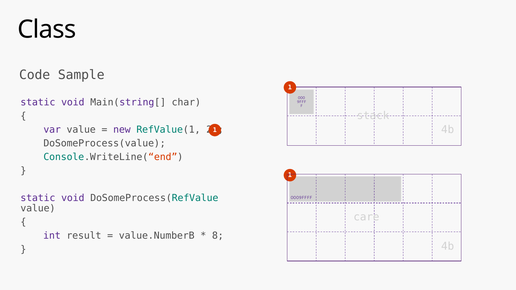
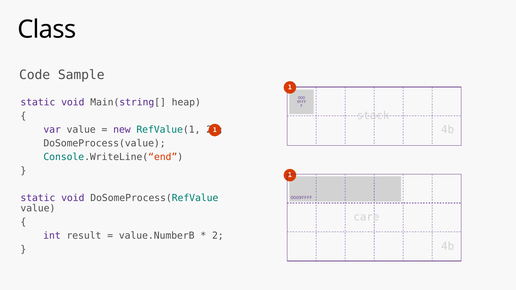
char: char -> heap (186, 102)
8: 8 -> 2 (218, 236)
